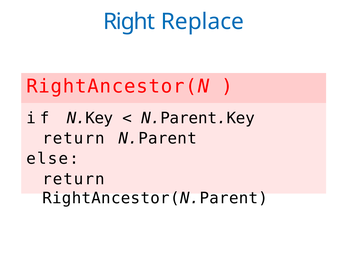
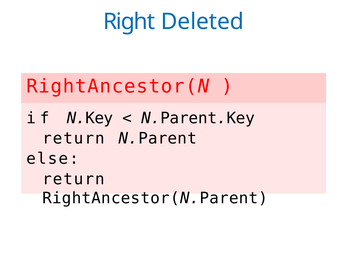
Replace: Replace -> Deleted (202, 22)
